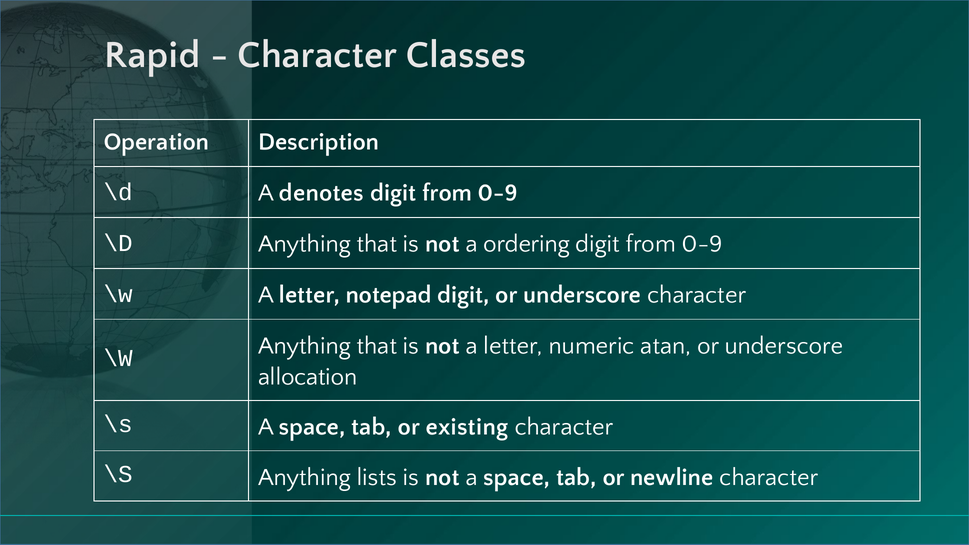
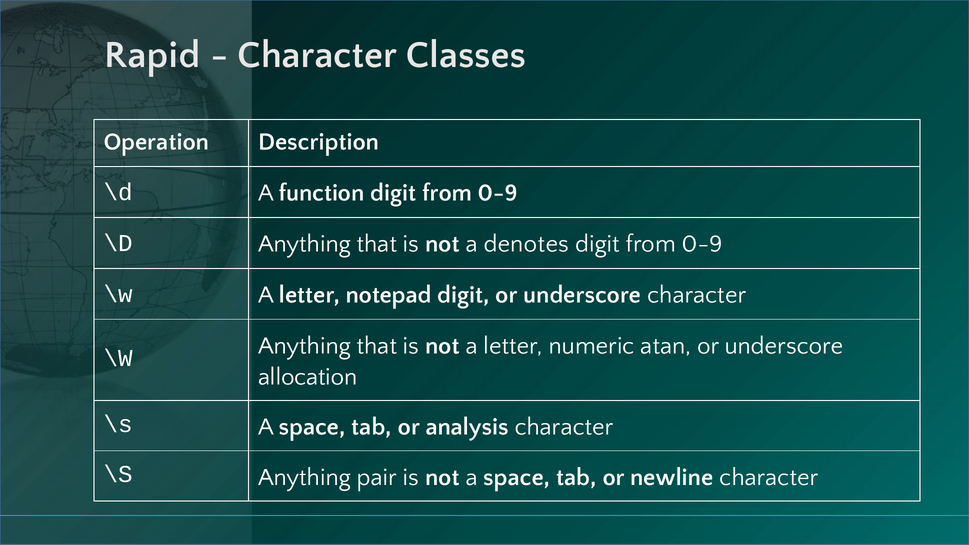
denotes: denotes -> function (322, 193)
ordering: ordering -> denotes (526, 244)
existing: existing -> analysis (467, 427)
lists: lists -> pair (377, 477)
